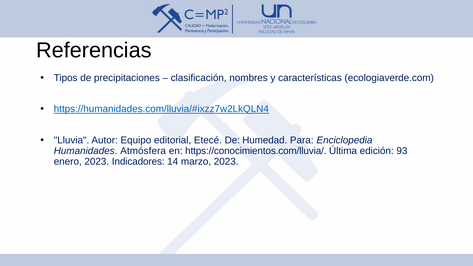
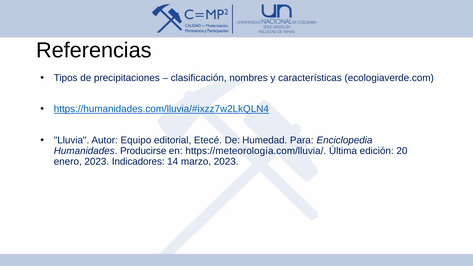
Atmósfera: Atmósfera -> Producirse (143, 151)
https://conocimientos.com/lluvia/: https://conocimientos.com/lluvia/ -> https://meteorología.com/lluvia/ (256, 151)
93: 93 -> 20 (402, 151)
